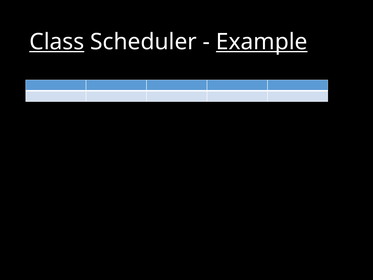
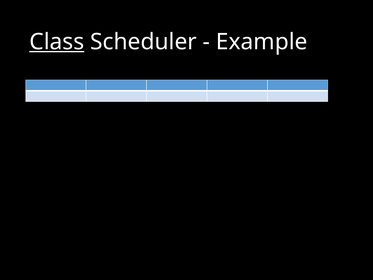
Example underline: present -> none (262, 42)
